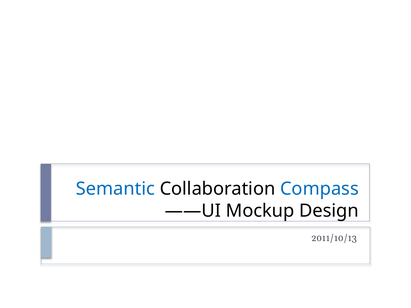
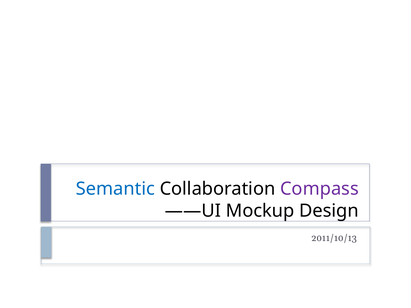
Compass colour: blue -> purple (319, 189)
